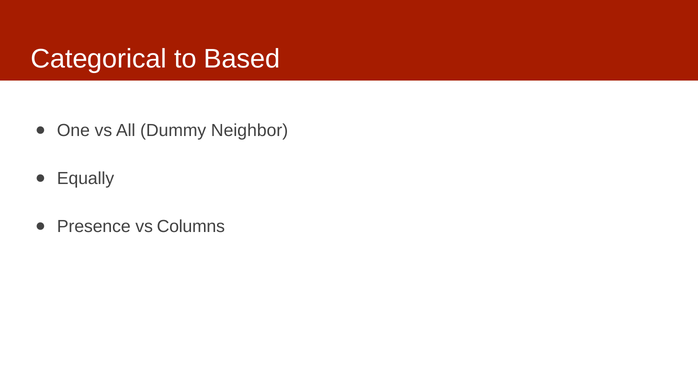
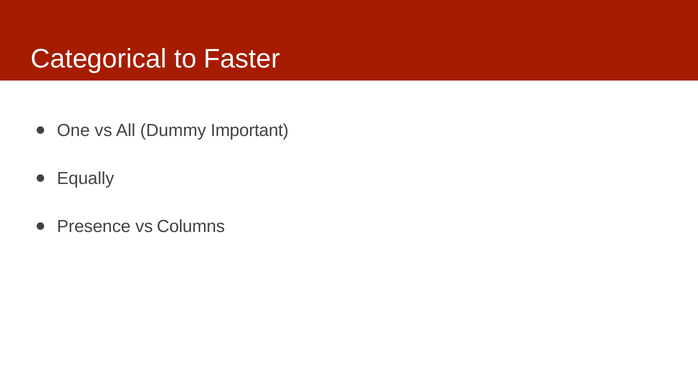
Based: Based -> Faster (242, 59)
Neighbor: Neighbor -> Important (250, 131)
